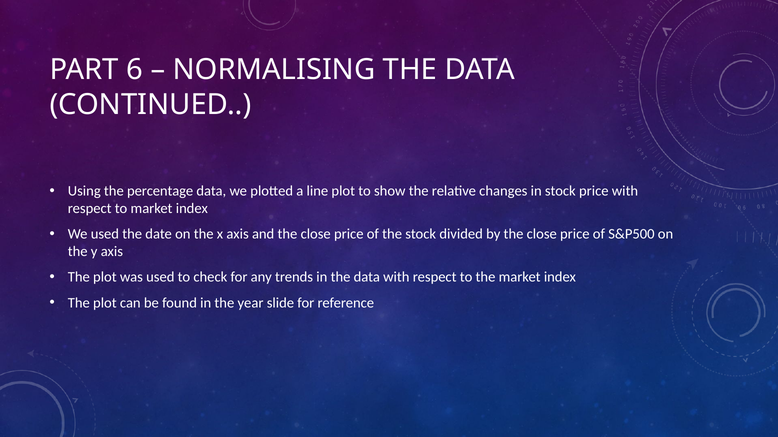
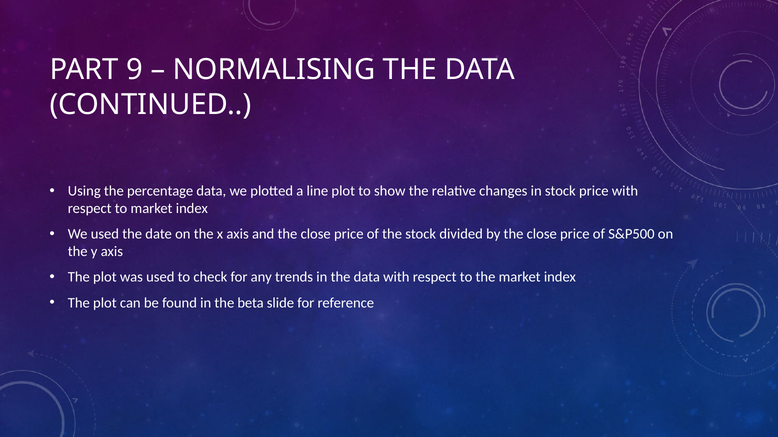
6: 6 -> 9 (135, 70)
year: year -> beta (251, 303)
